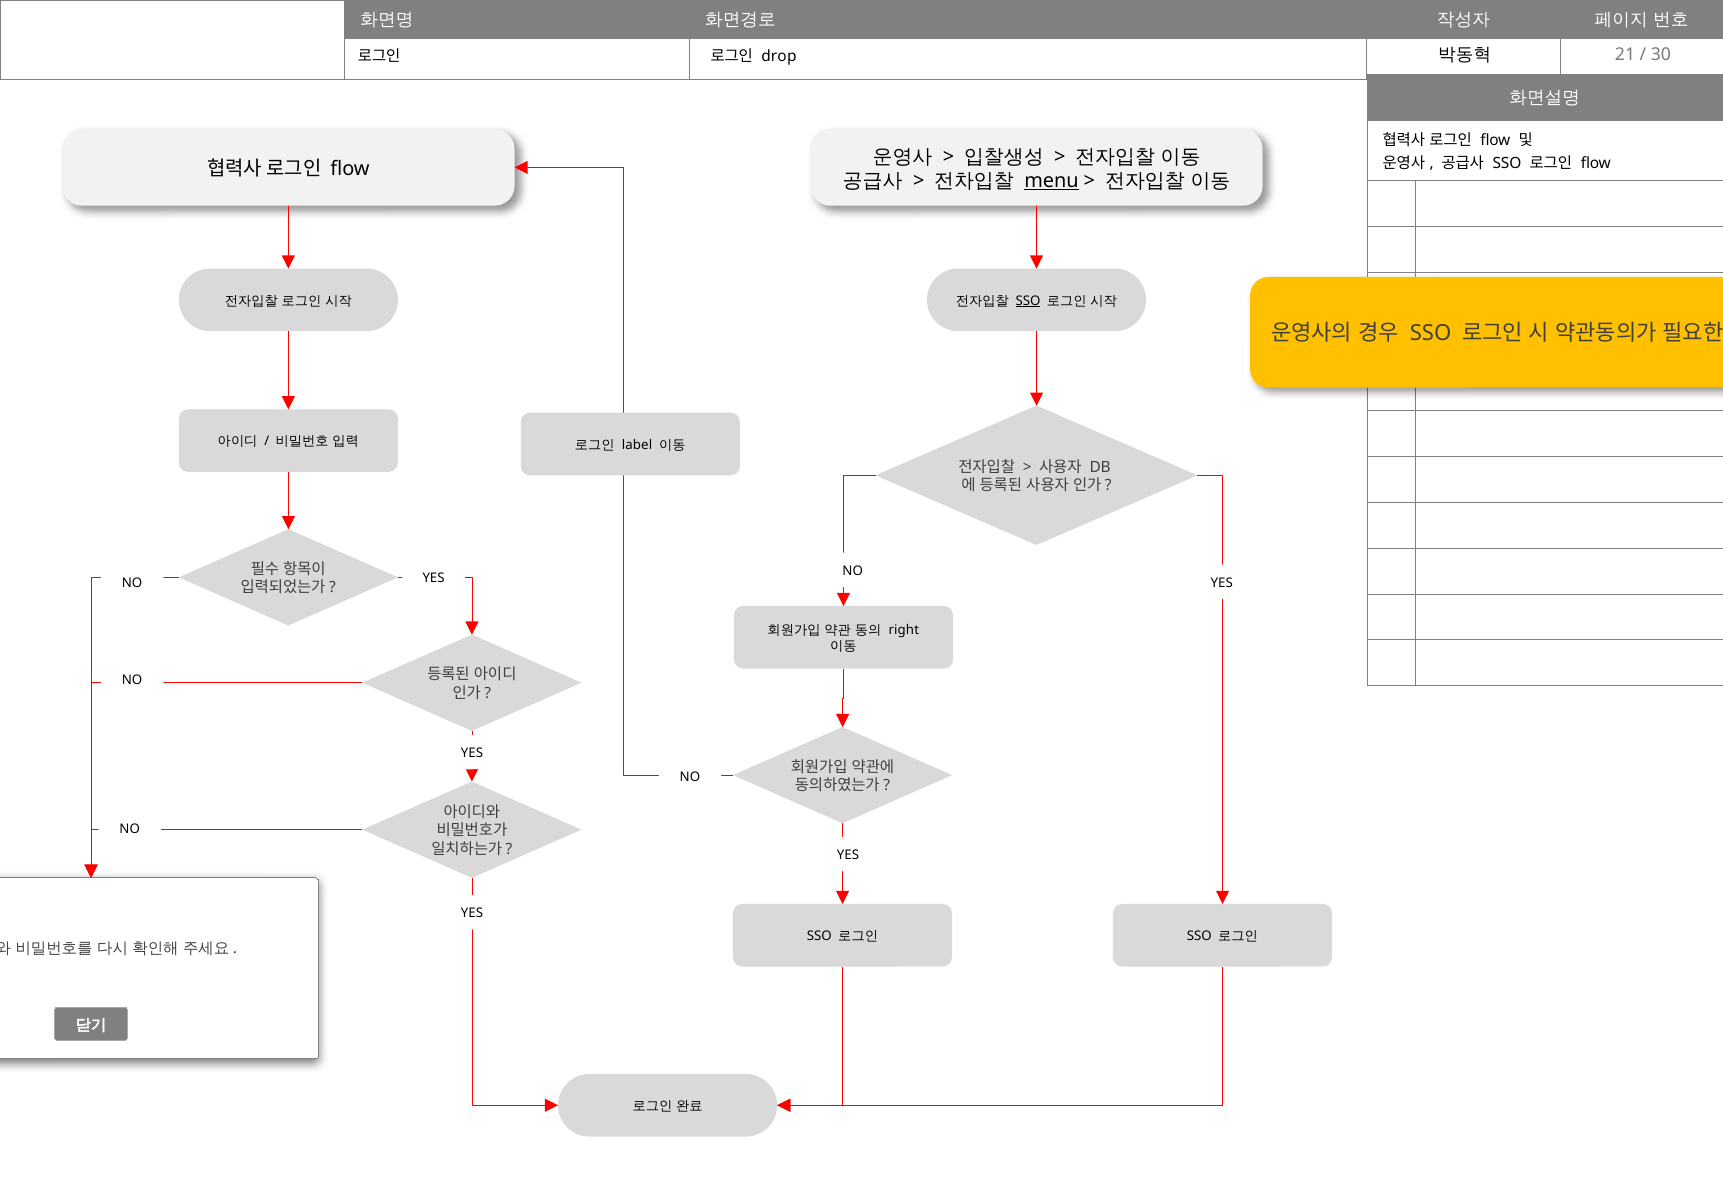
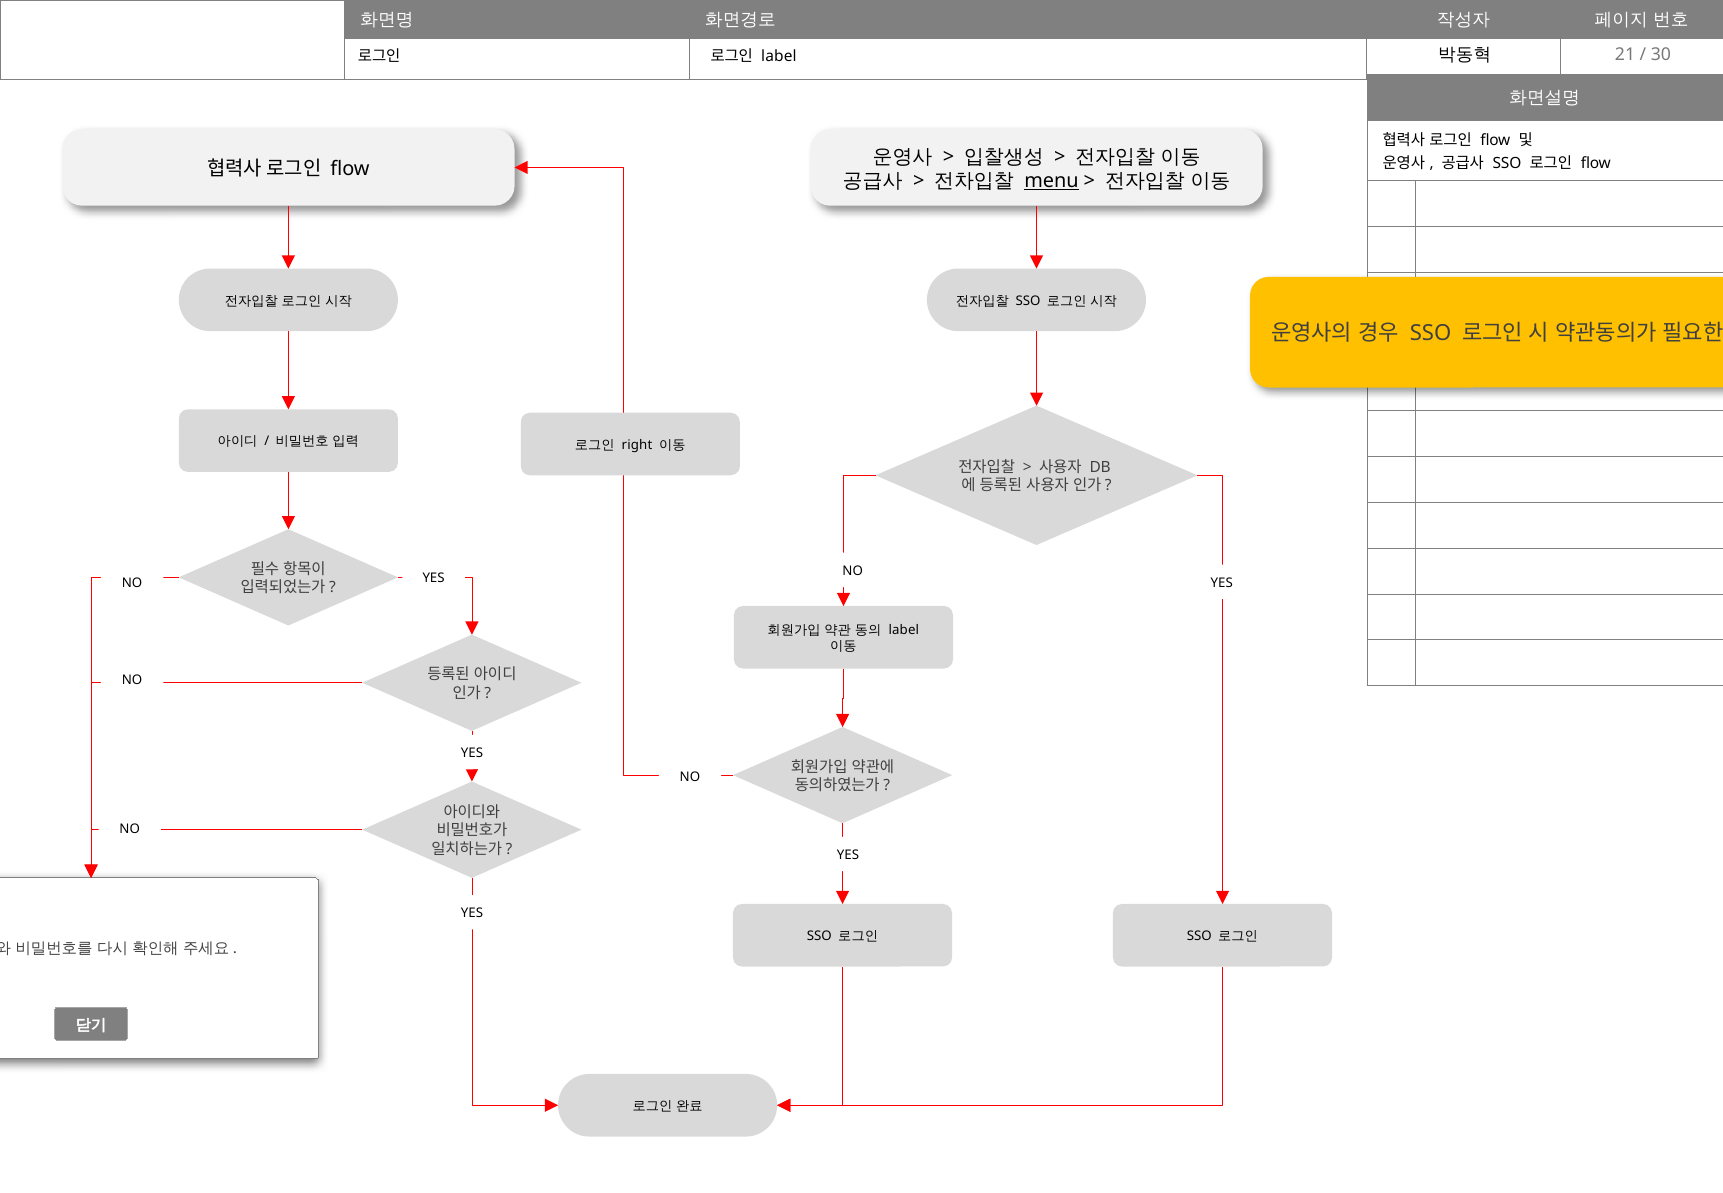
drop: drop -> label (779, 57)
SSO underline: present -> none (1028, 301)
label: label -> right (637, 445)
right: right -> label (904, 630)
